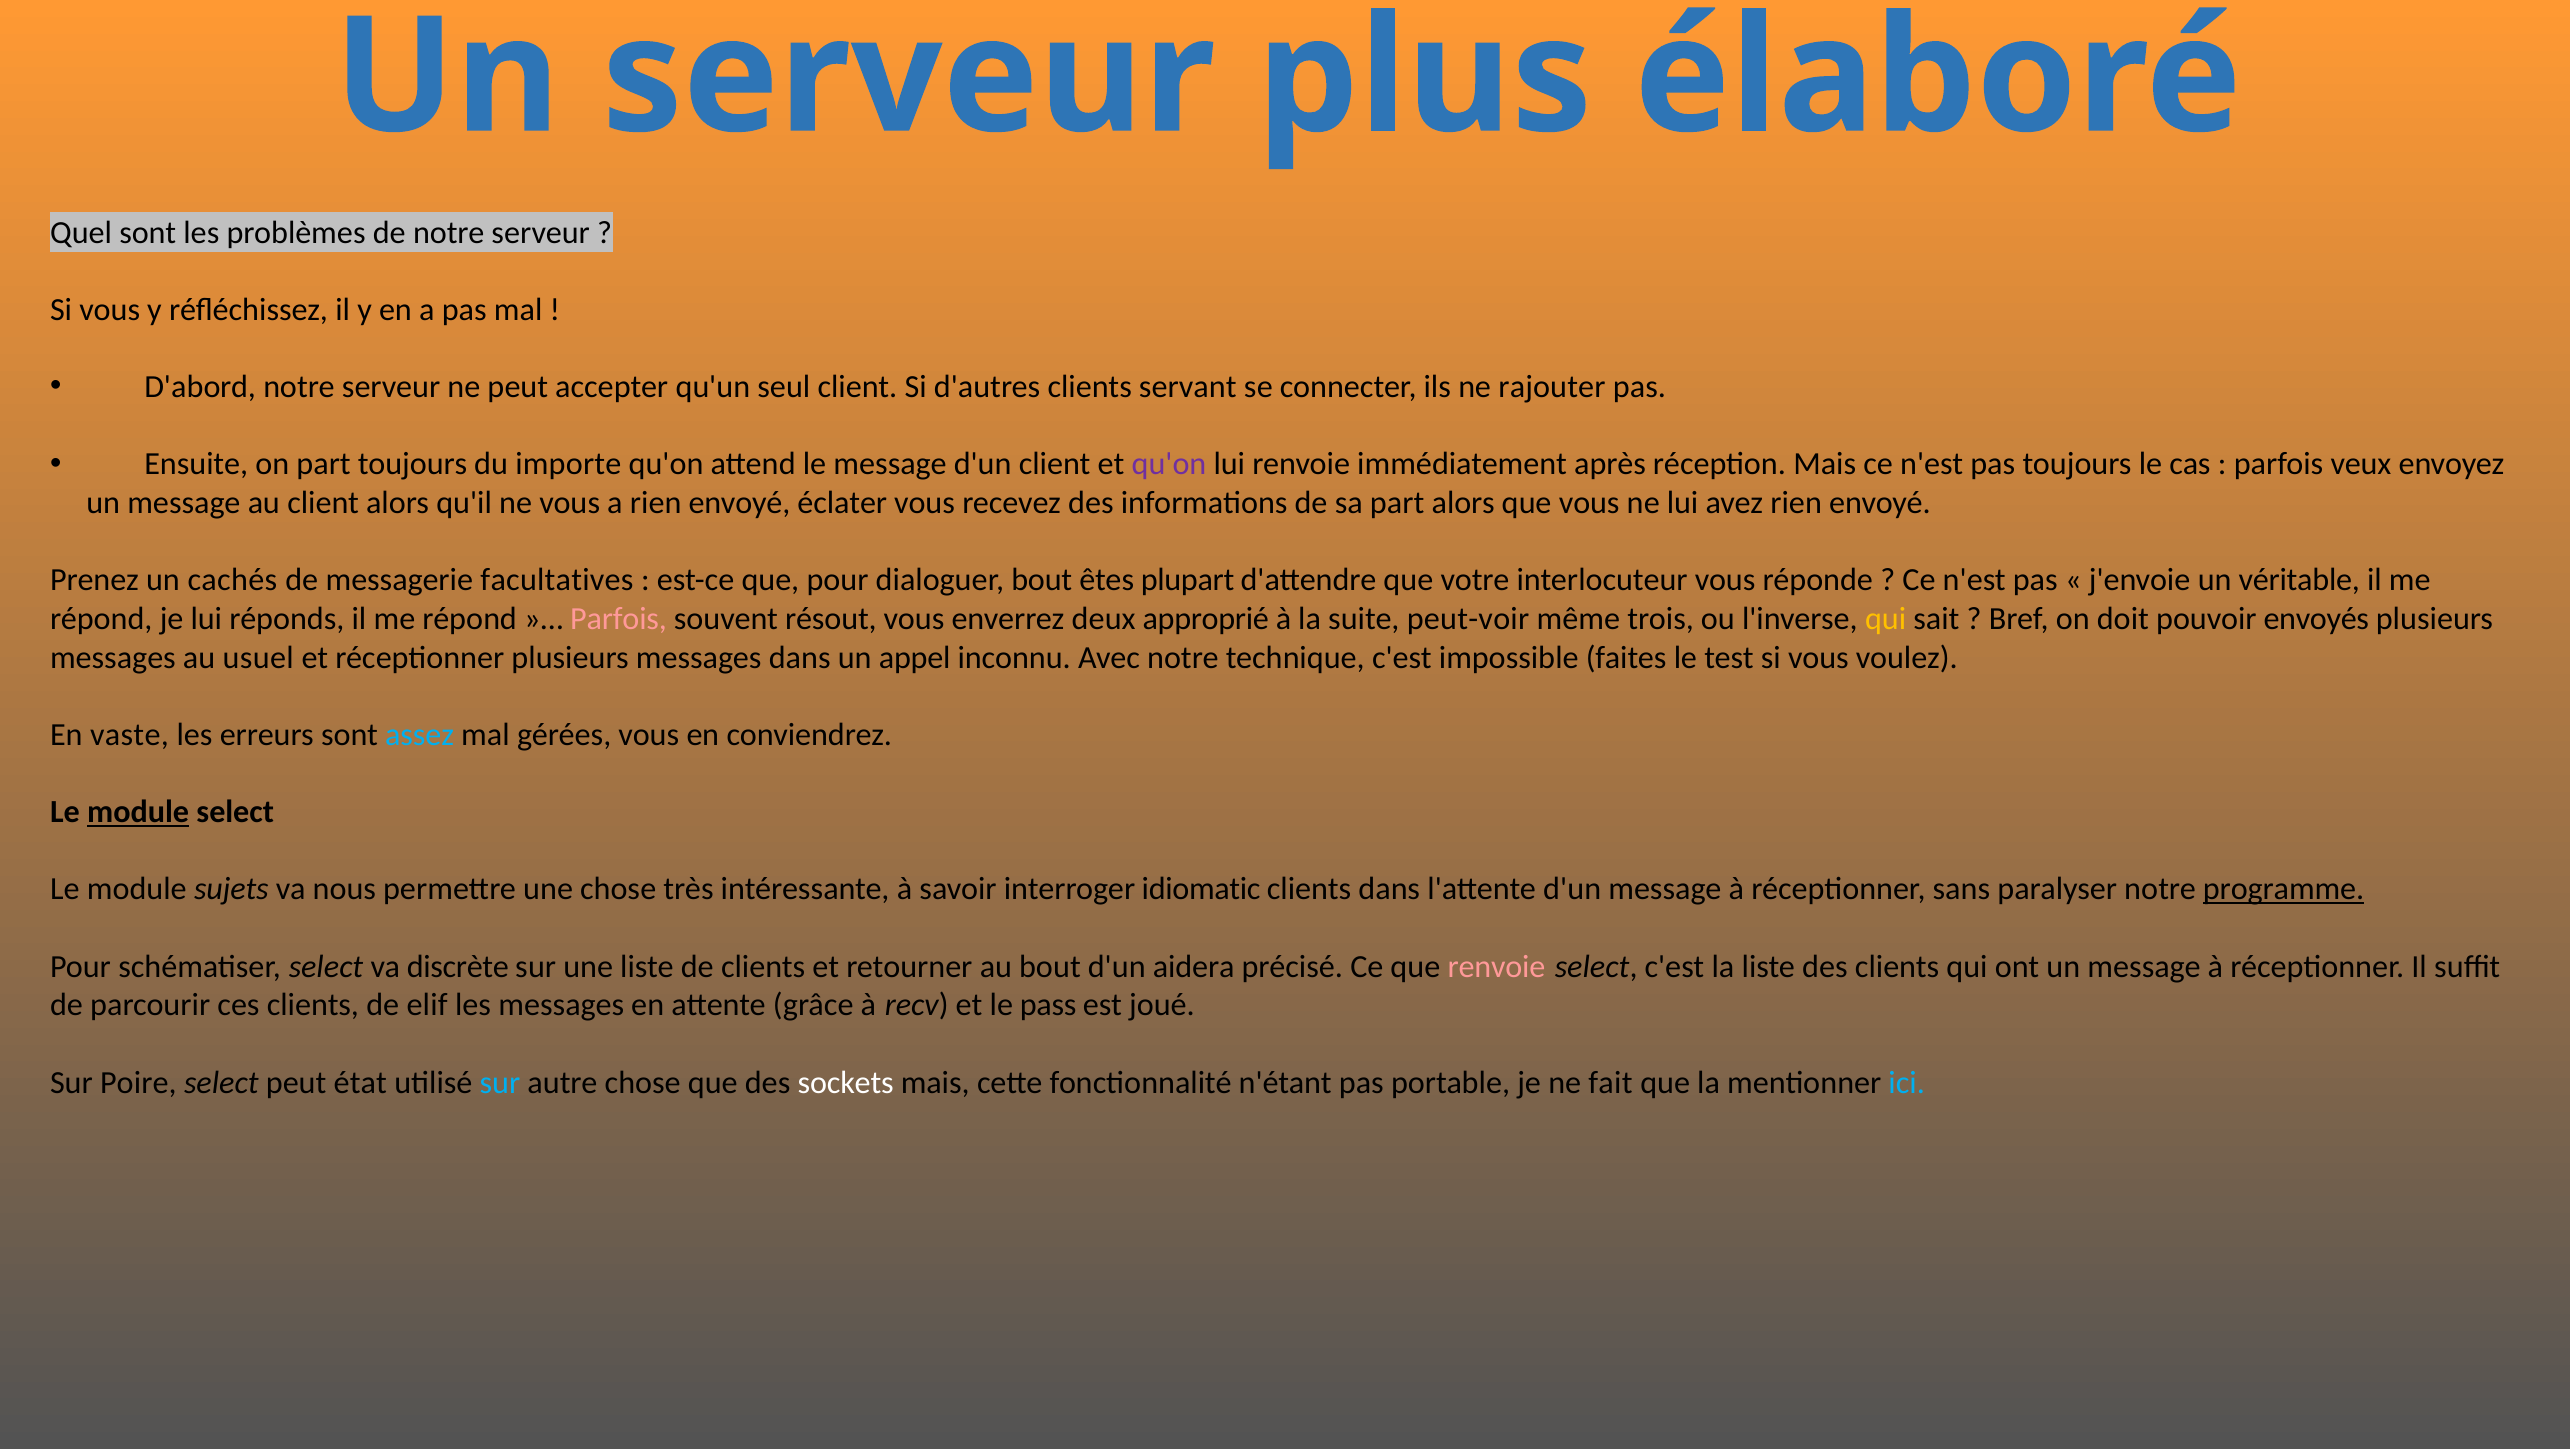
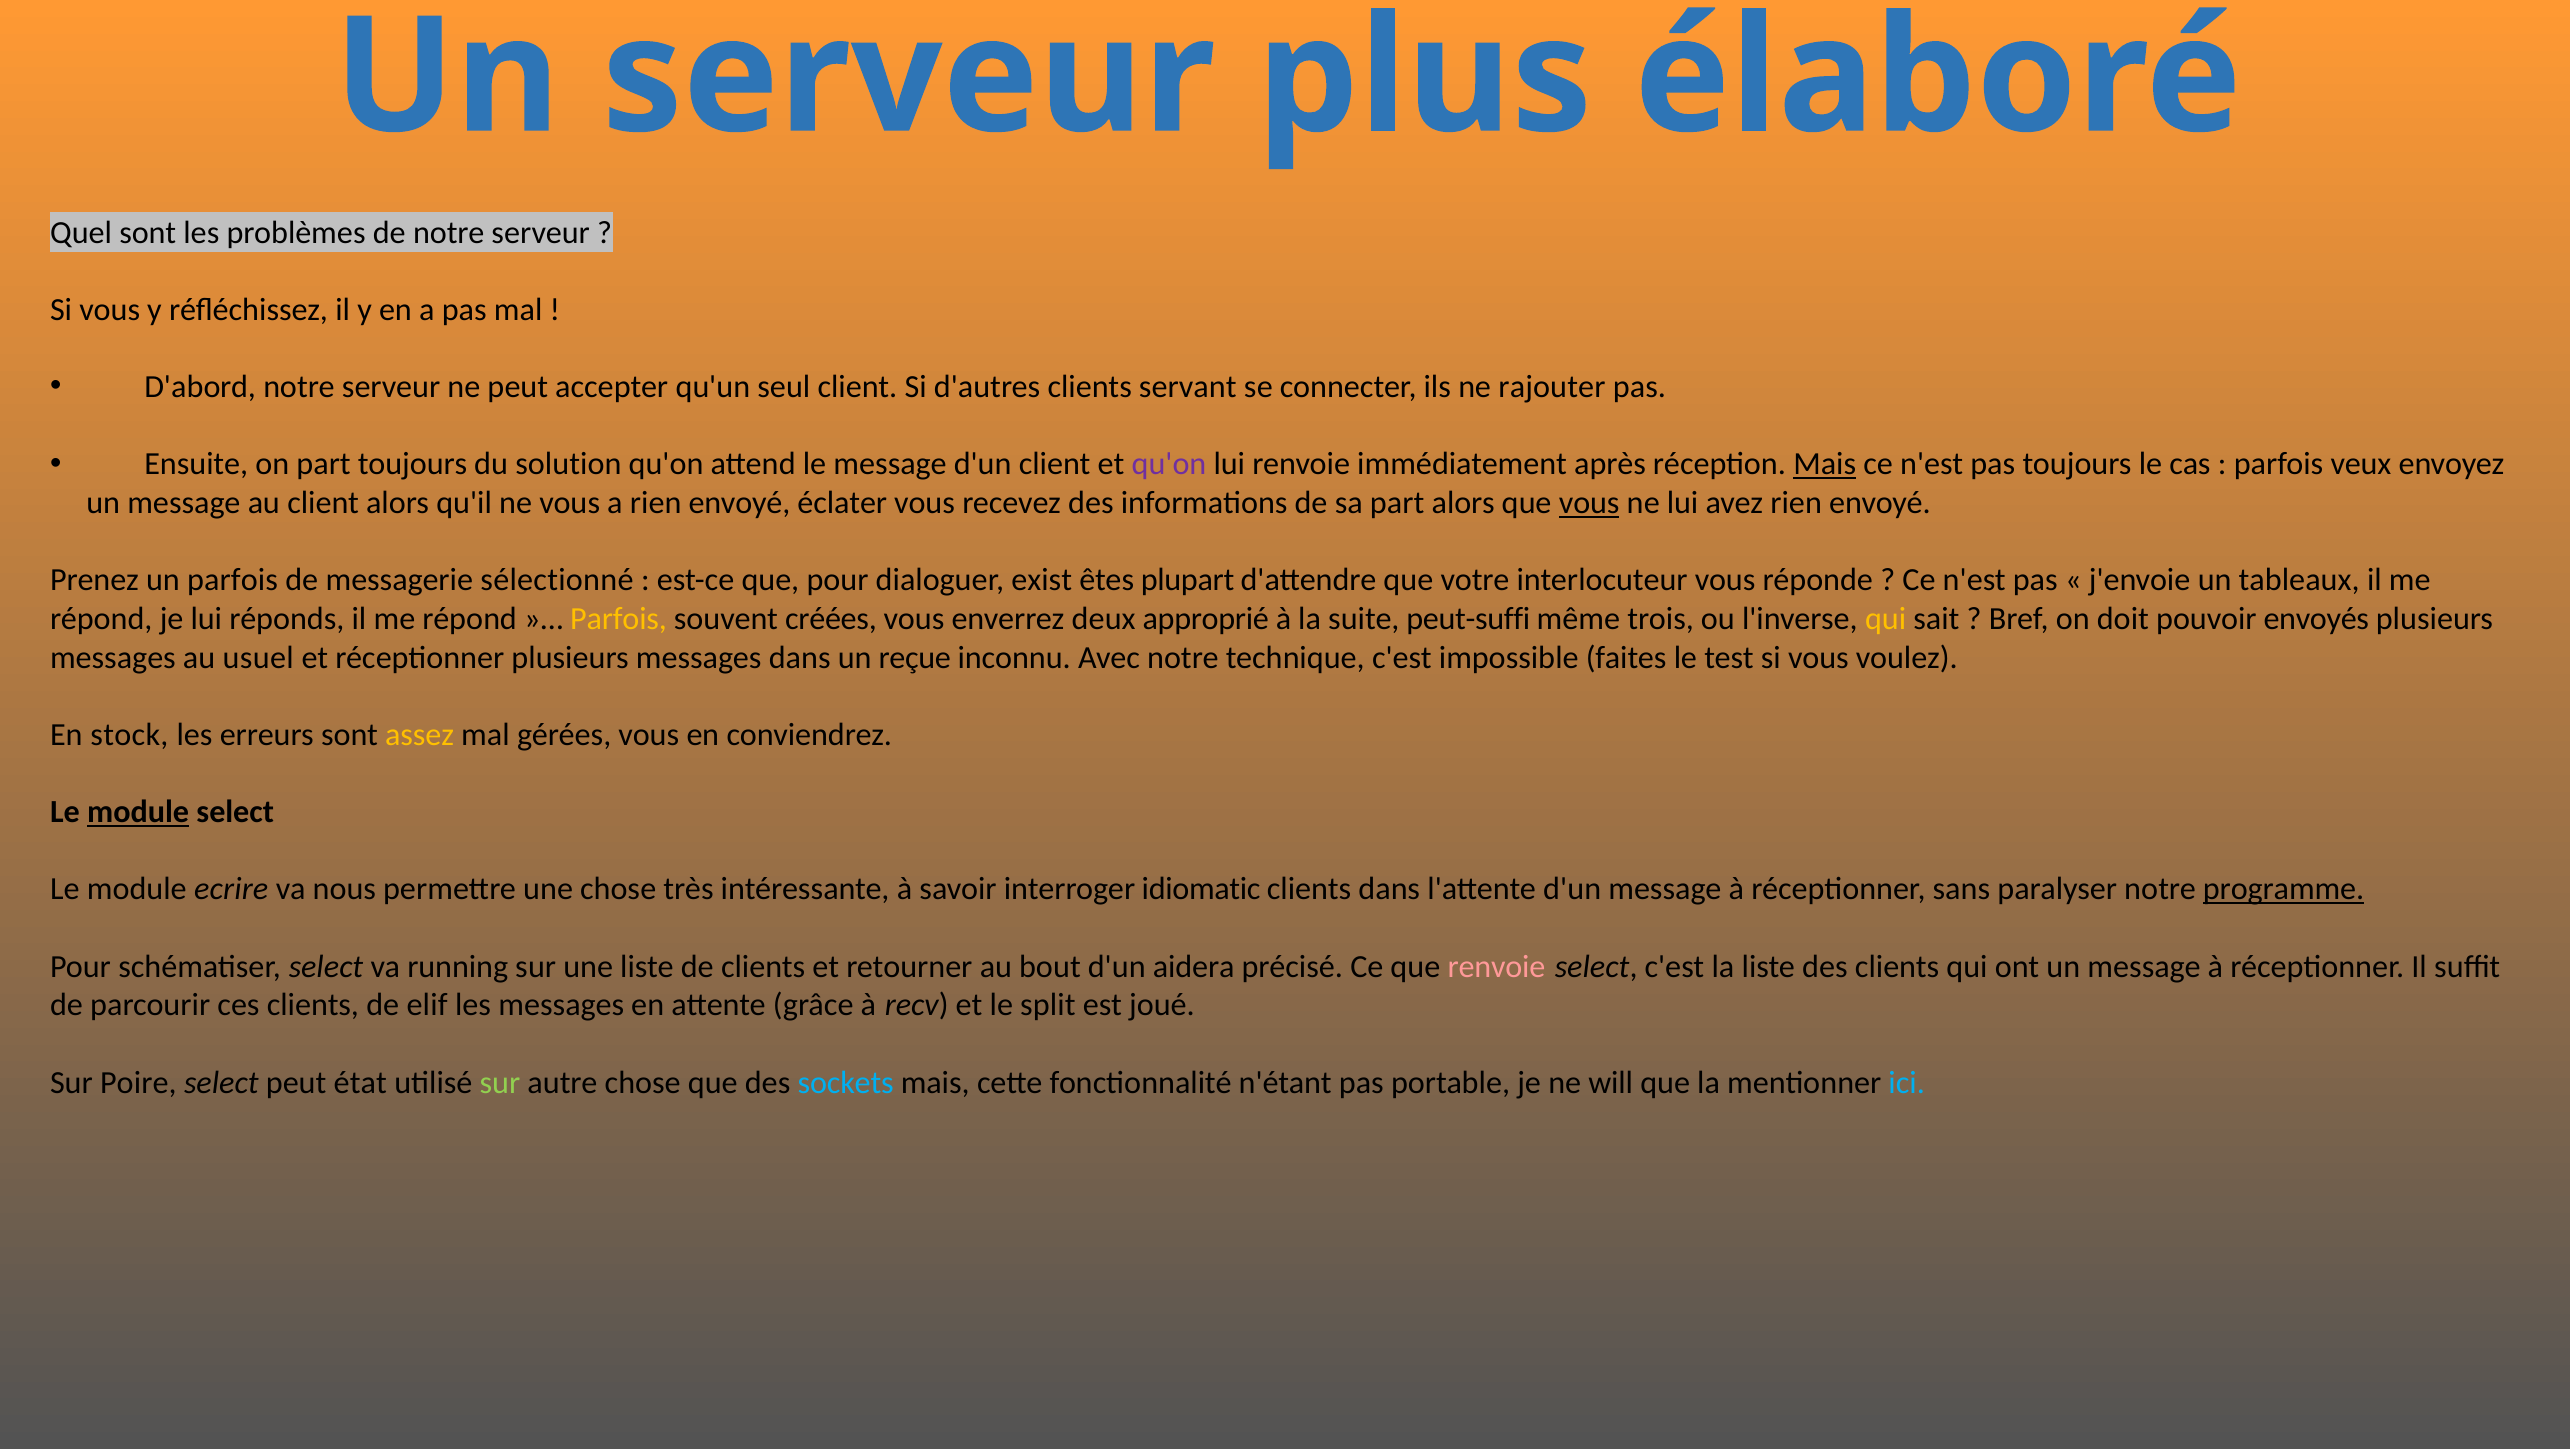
importe: importe -> solution (568, 464)
Mais underline: none -> present (1825, 464)
vous underline: none -> present (1589, 503)
un cachés: cachés -> parfois (232, 580)
facultatives: facultatives -> sélectionné (557, 580)
dialoguer bout: bout -> exist (1042, 580)
véritable: véritable -> tableaux (2299, 580)
Parfois colour: pink -> yellow (619, 619)
résout: résout -> créées (831, 619)
peut-voir: peut-voir -> peut-suffi (1468, 619)
appel: appel -> reçue (915, 657)
vaste: vaste -> stock (129, 735)
assez colour: light blue -> yellow (420, 735)
sujets: sujets -> ecrire (231, 889)
discrète: discrète -> running (458, 967)
pass: pass -> split (1048, 1005)
sur colour: light blue -> light green (500, 1082)
sockets colour: white -> light blue (846, 1082)
fait: fait -> will (1611, 1082)
